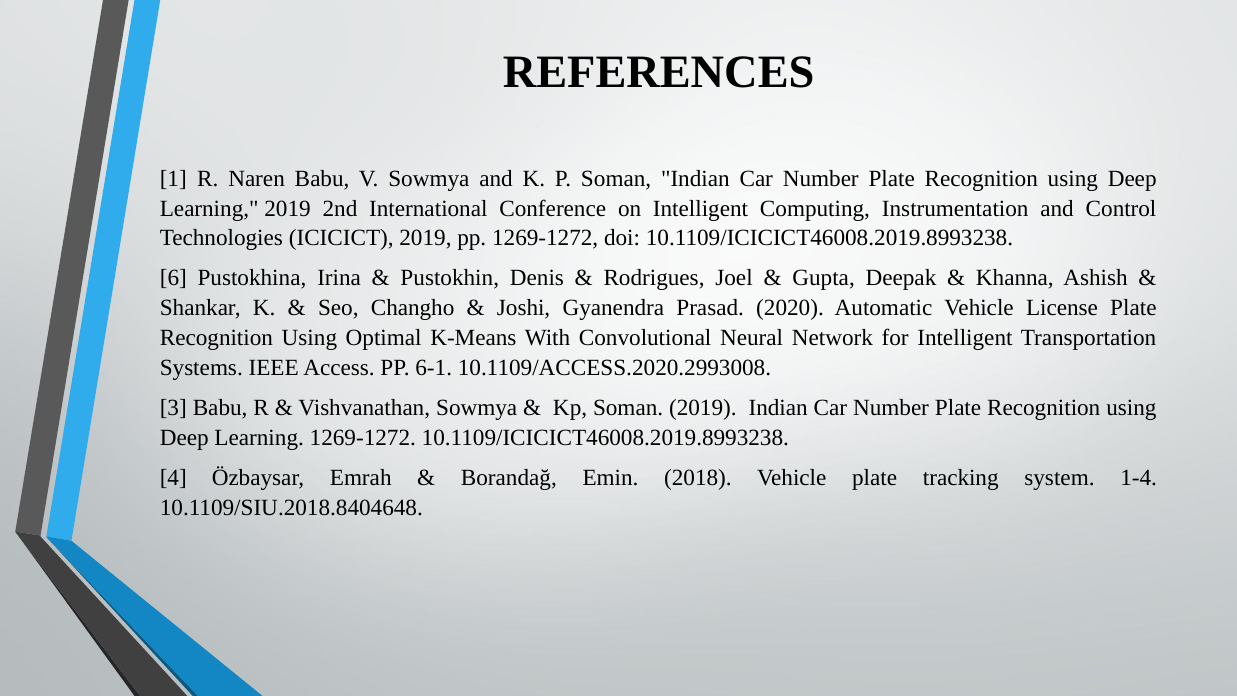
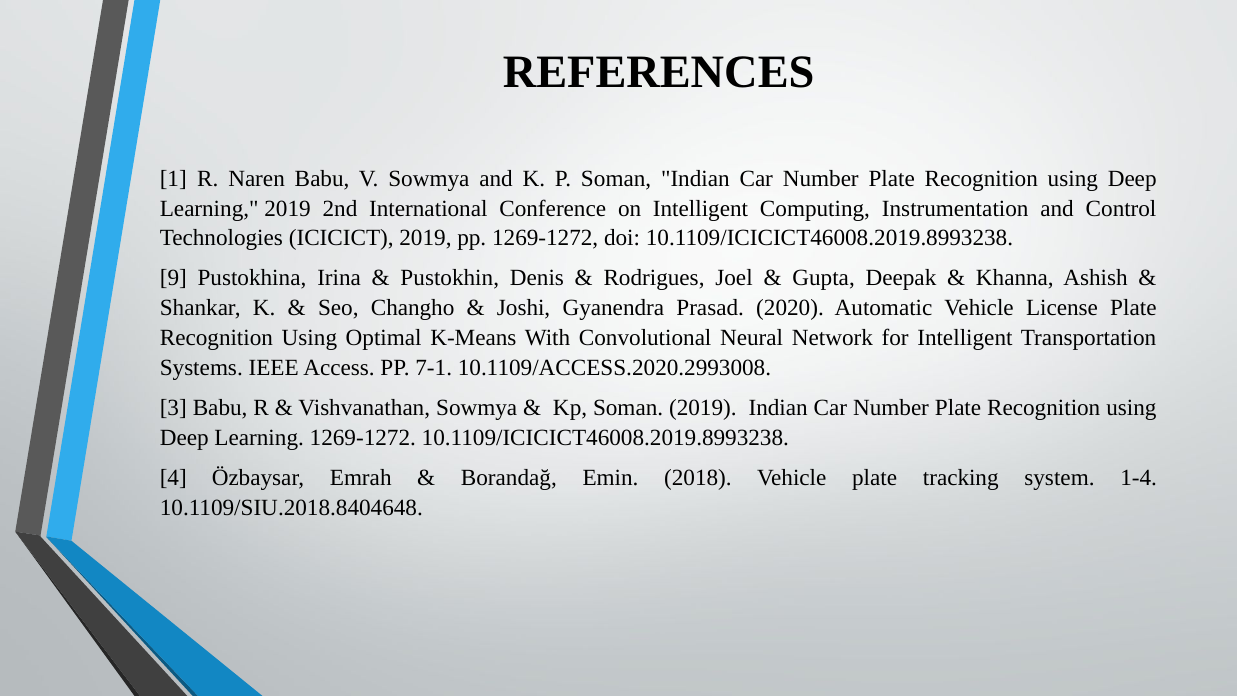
6: 6 -> 9 (173, 278)
6-1: 6-1 -> 7-1 (434, 368)
